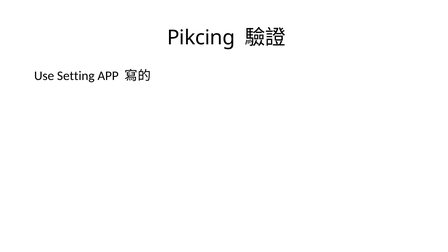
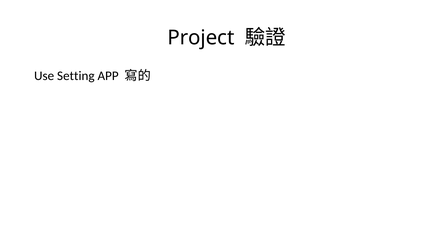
Pikcing: Pikcing -> Project (201, 38)
